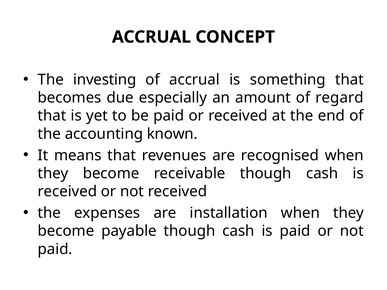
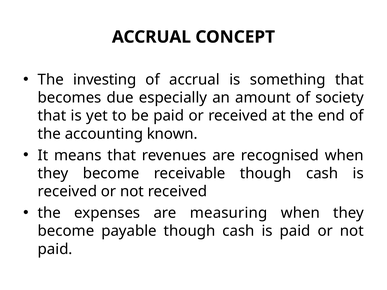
regard: regard -> society (340, 98)
installation: installation -> measuring (229, 213)
